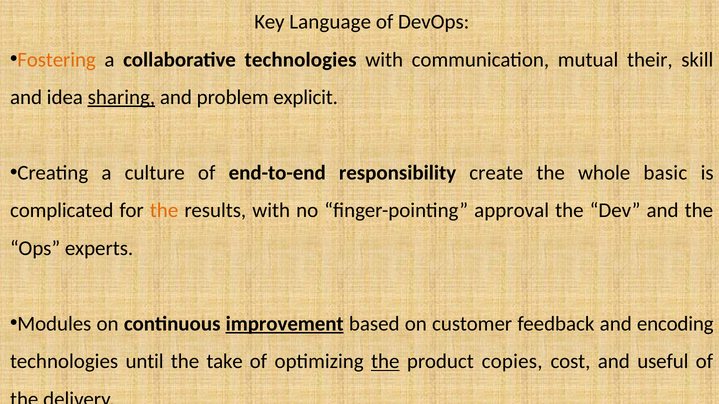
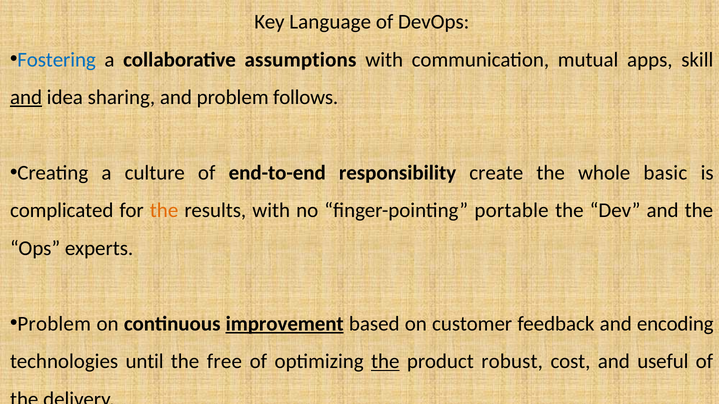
Fostering colour: orange -> blue (57, 60)
collaborative technologies: technologies -> assumptions (300, 60)
their: their -> apps (650, 60)
and underline: none -> present (26, 97)
sharing underline: present -> none (121, 97)
explicit: explicit -> follows (306, 97)
approval: approval -> portable (512, 211)
Modules: Modules -> Problem (54, 324)
take: take -> free (224, 362)
copies: copies -> robust (512, 362)
